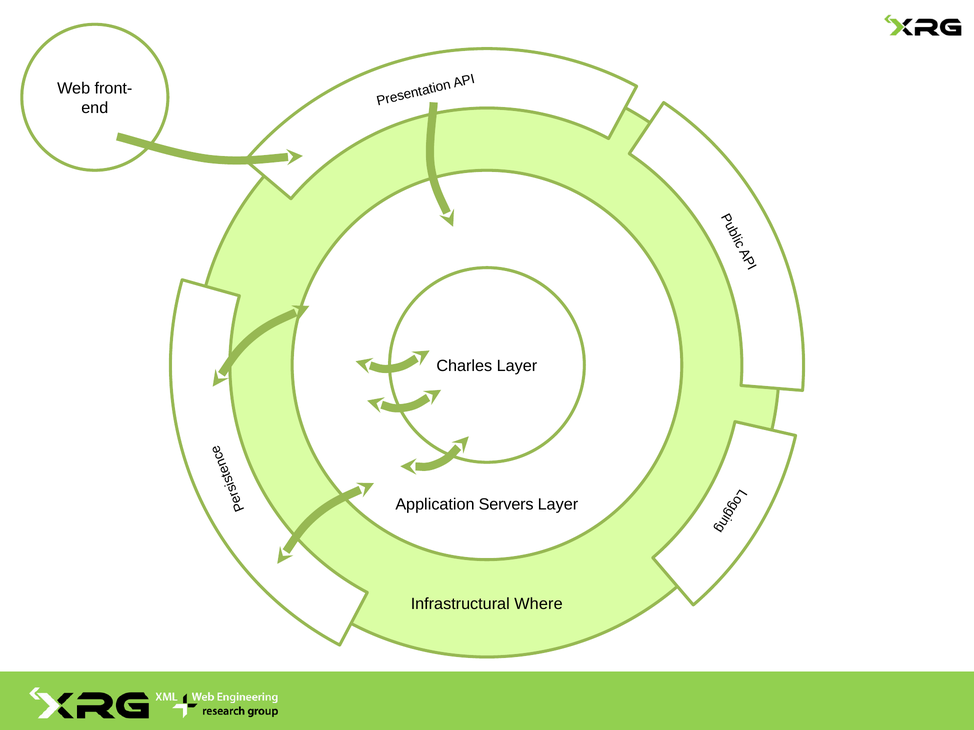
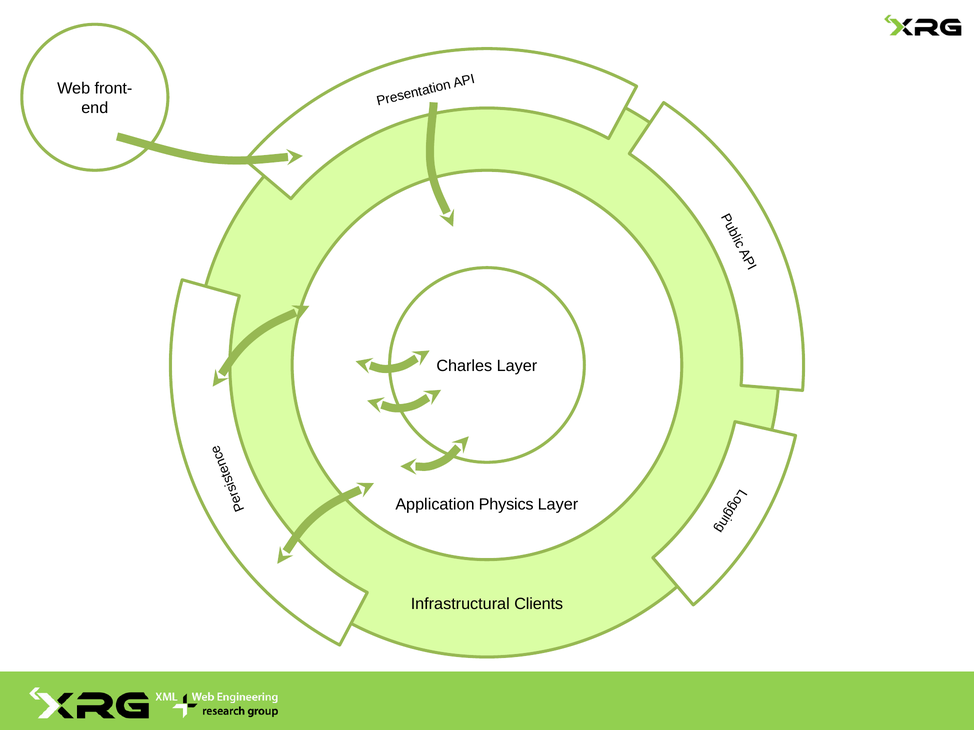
Servers: Servers -> Physics (506, 505)
Where: Where -> Clients (539, 604)
